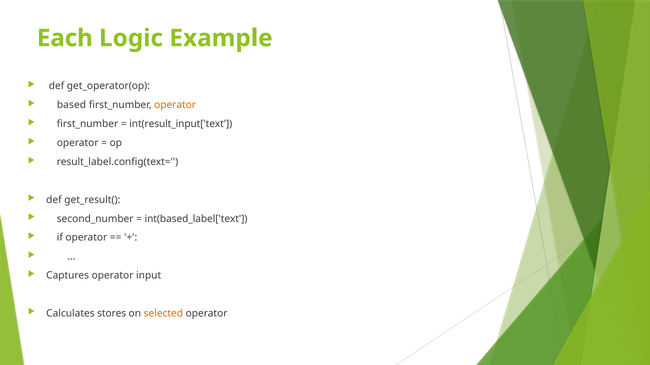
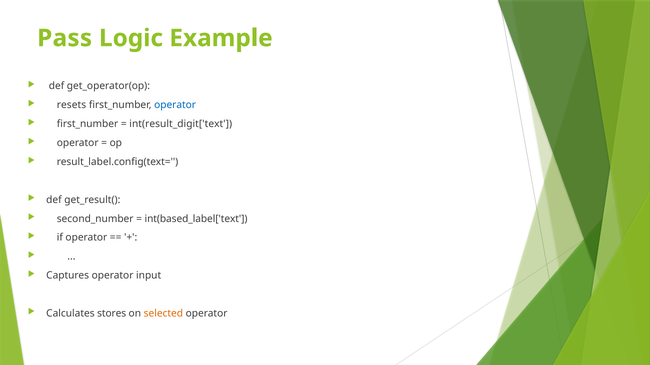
Each: Each -> Pass (65, 38)
based: based -> resets (71, 105)
operator colour: orange -> blue (175, 105)
int(result_input['text: int(result_input['text -> int(result_digit['text (181, 124)
